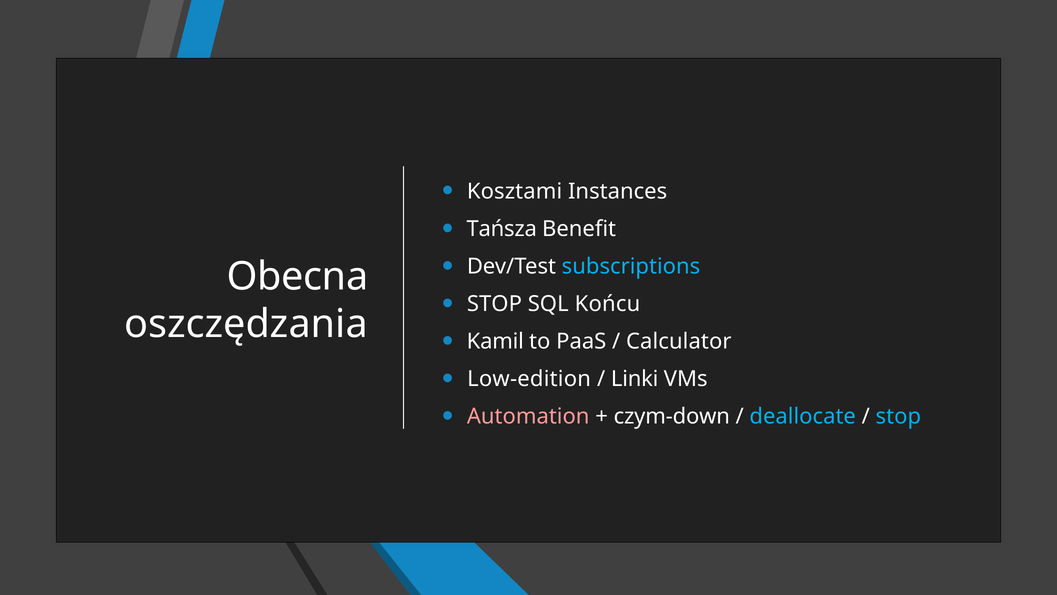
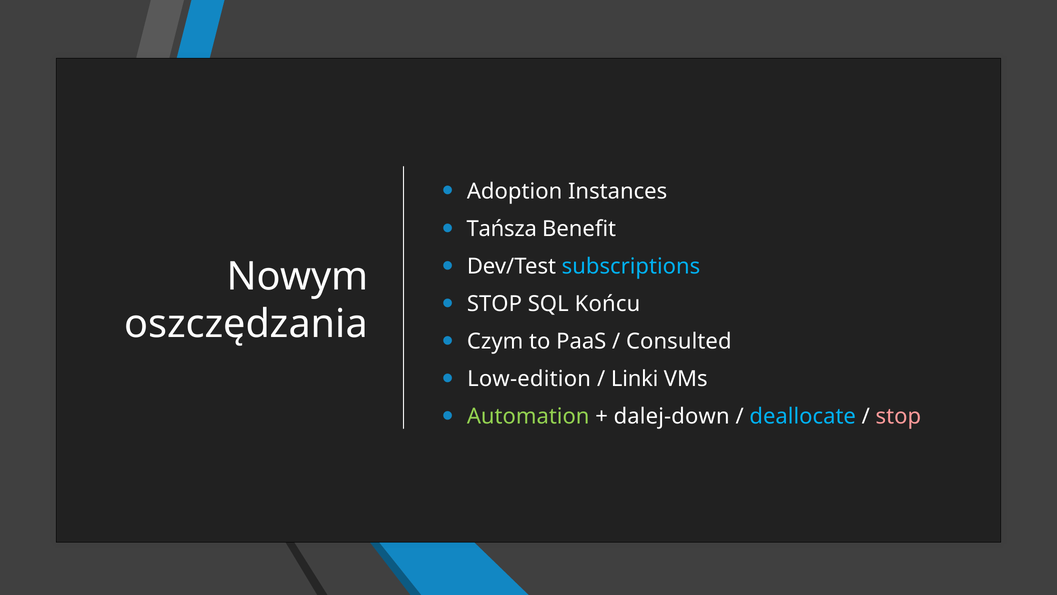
Kosztami: Kosztami -> Adoption (515, 191)
Obecna: Obecna -> Nowym (298, 276)
Kamil: Kamil -> Czym (495, 341)
Calculator: Calculator -> Consulted (679, 341)
Automation colour: pink -> light green (528, 416)
czym-down: czym-down -> dalej-down (672, 416)
stop colour: light blue -> pink (898, 416)
